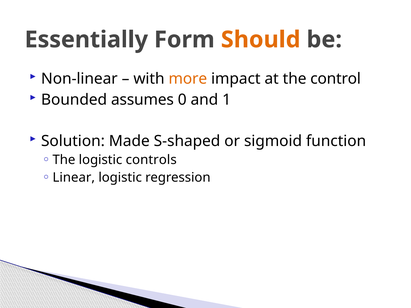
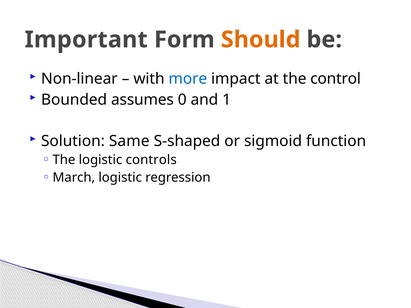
Essentially: Essentially -> Important (86, 40)
more colour: orange -> blue (188, 79)
Made: Made -> Same (129, 141)
Linear: Linear -> March (74, 178)
